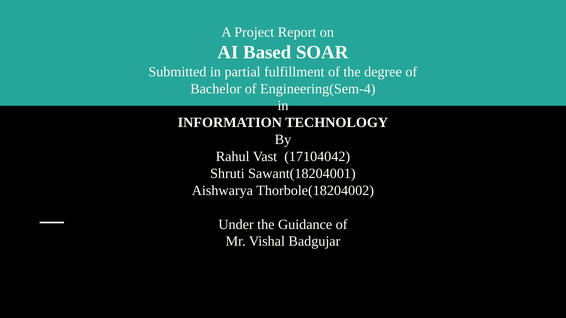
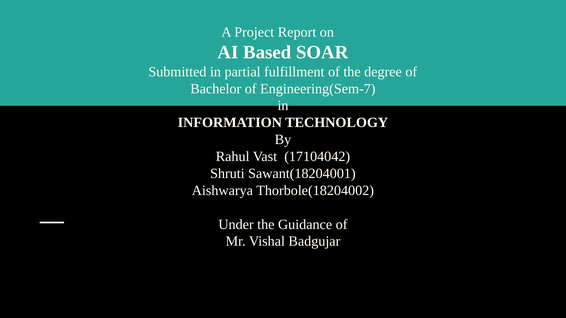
Engineering(Sem-4: Engineering(Sem-4 -> Engineering(Sem-7 (318, 89)
